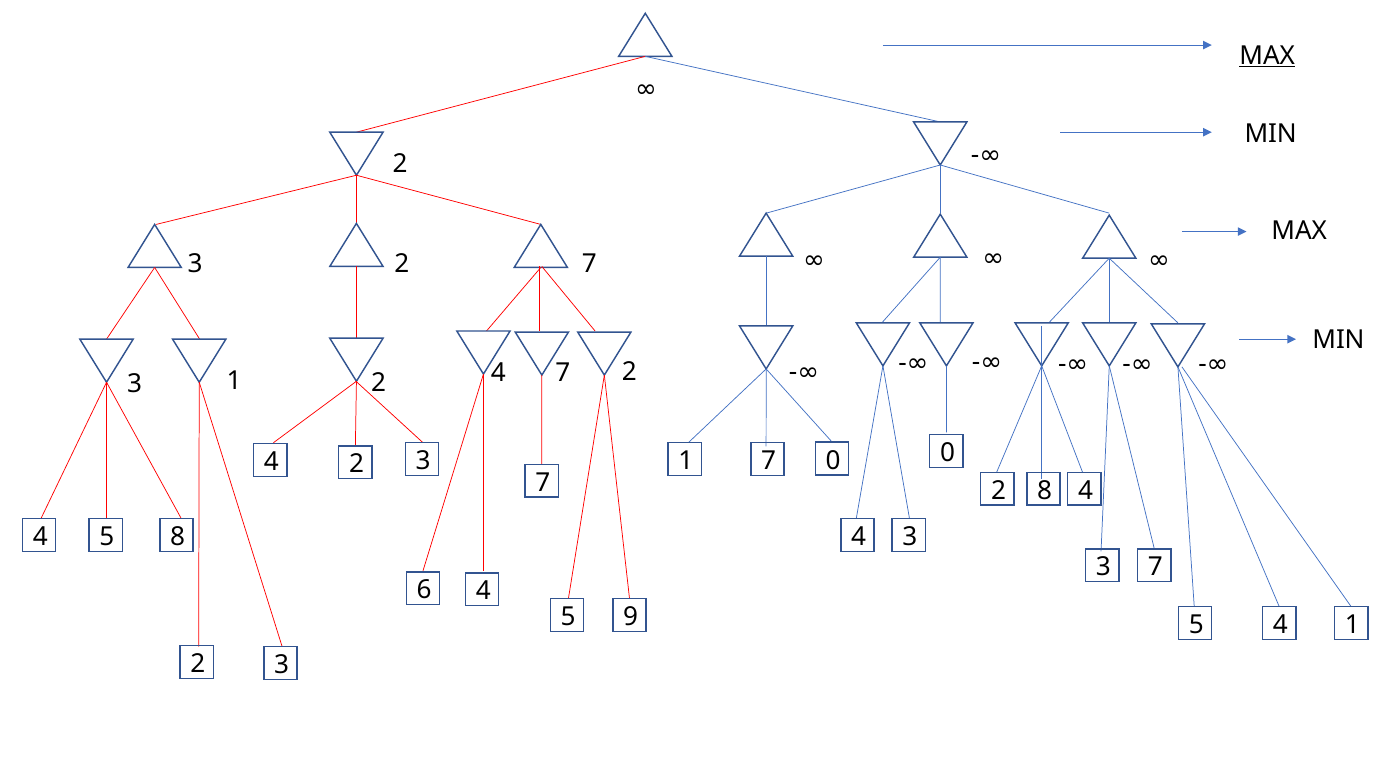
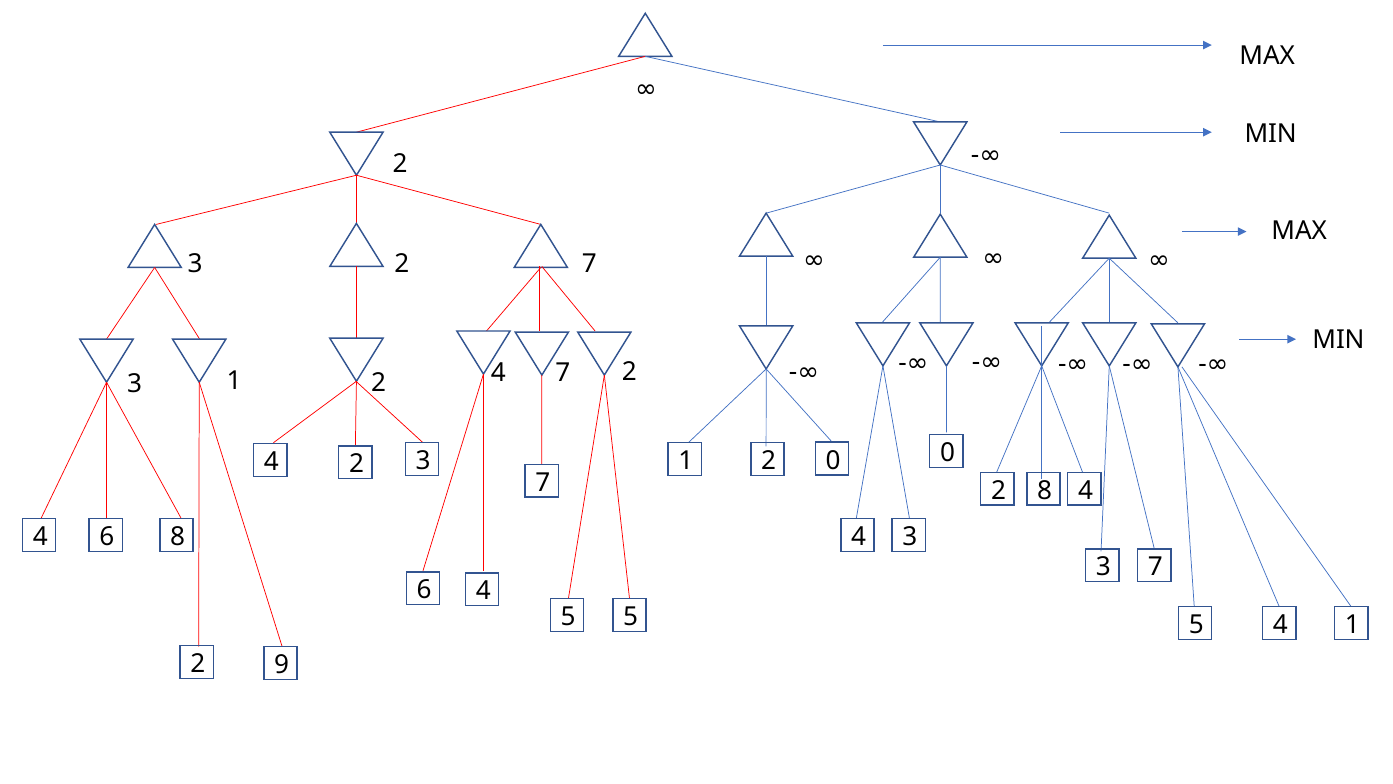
MAX underline: present -> none (1267, 55)
7: 7 -> 2 (769, 461)
4 5: 5 -> 6 (107, 536)
5 9: 9 -> 5 (631, 616)
3: 3 -> 9 (282, 664)
